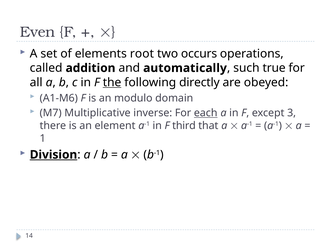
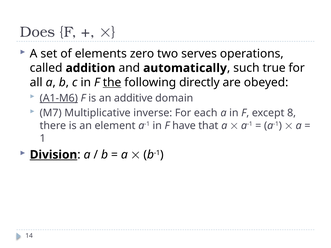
Even: Even -> Does (37, 32)
root: root -> zero (142, 54)
occurs: occurs -> serves (199, 54)
A1-M6 underline: none -> present (59, 98)
modulo: modulo -> additive (133, 98)
each underline: present -> none (206, 113)
3: 3 -> 8 (292, 113)
third: third -> have (184, 126)
